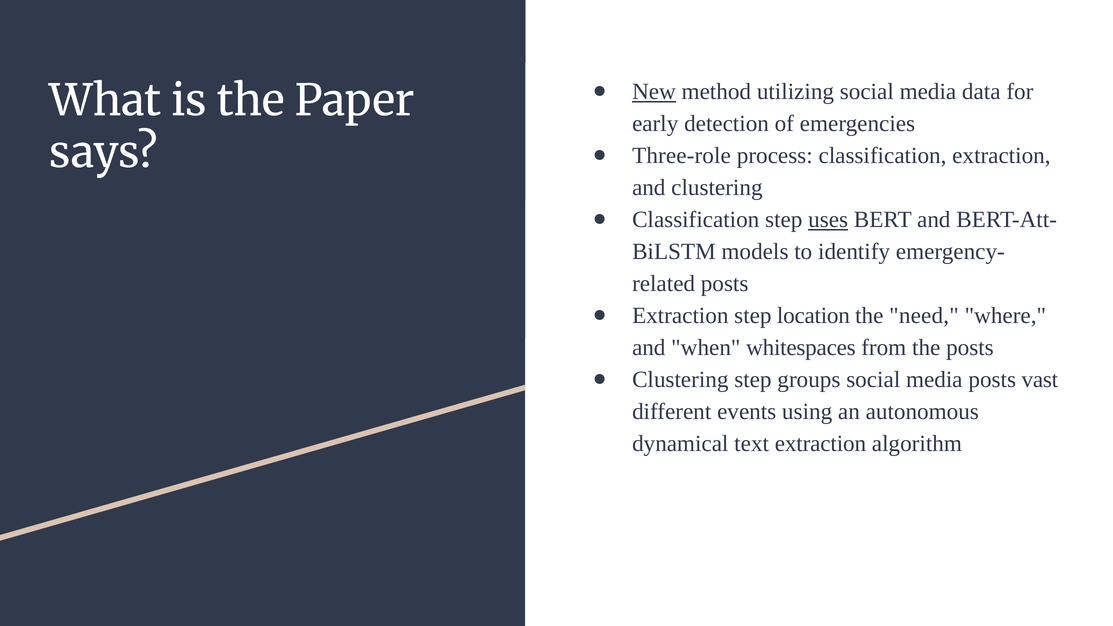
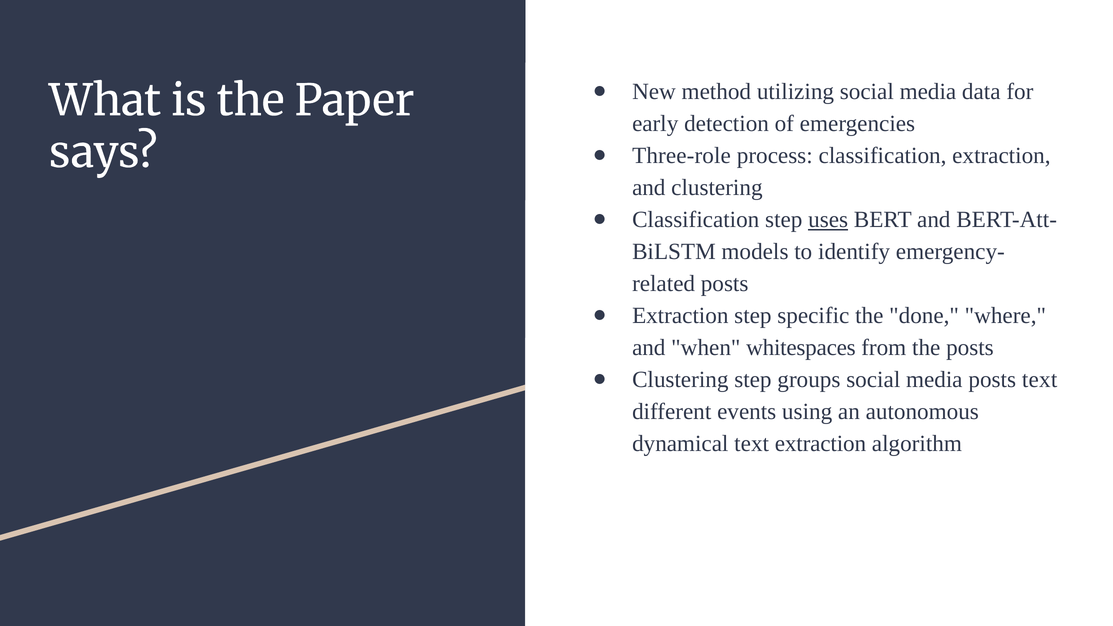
New underline: present -> none (654, 92)
location: location -> specific (813, 316)
need: need -> done (924, 316)
posts vast: vast -> text (1040, 380)
